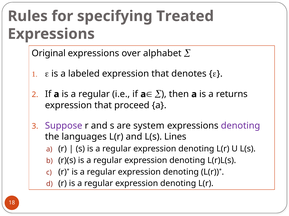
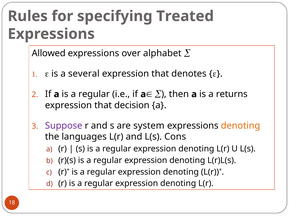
Original: Original -> Allowed (49, 53)
labeled: labeled -> several (84, 74)
proceed: proceed -> decision (132, 106)
denoting colour: purple -> orange (241, 126)
Lines: Lines -> Cons (175, 137)
